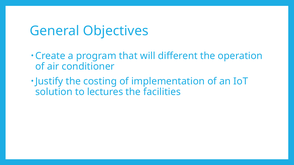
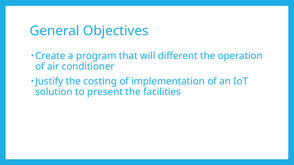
lectures: lectures -> present (105, 92)
